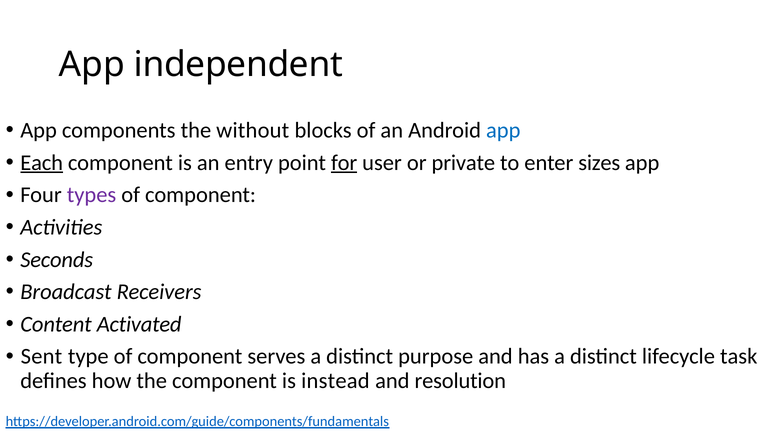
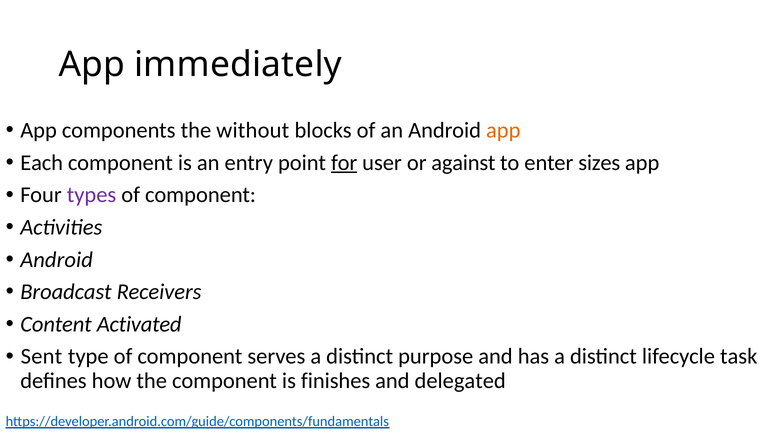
independent: independent -> immediately (238, 65)
app colour: blue -> orange (503, 130)
Each underline: present -> none (42, 163)
private: private -> against (463, 163)
Seconds: Seconds -> Android (57, 260)
instead: instead -> finishes (336, 381)
resolution: resolution -> delegated (460, 381)
